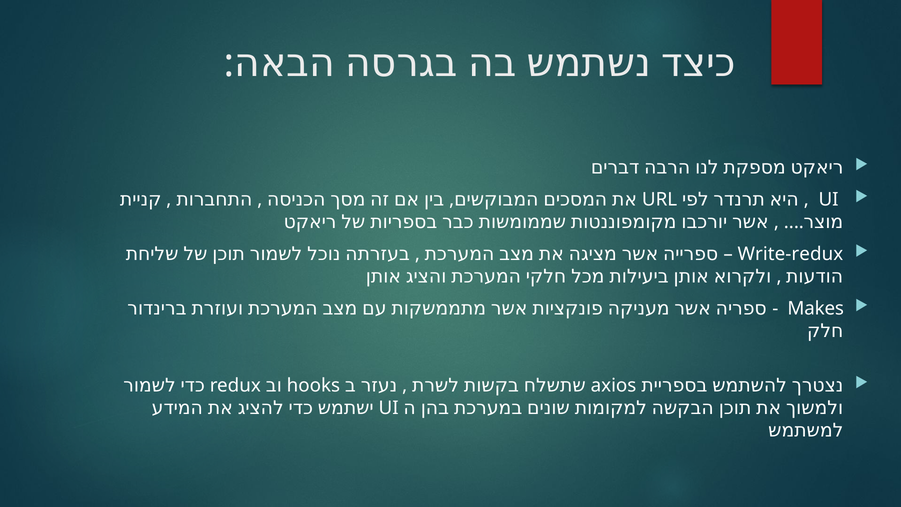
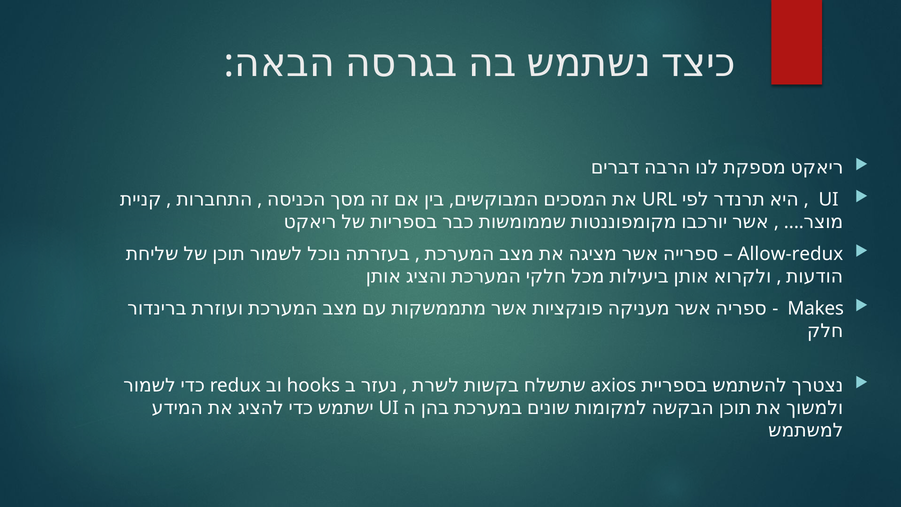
Write-redux: Write-redux -> Allow-redux (790, 254)
